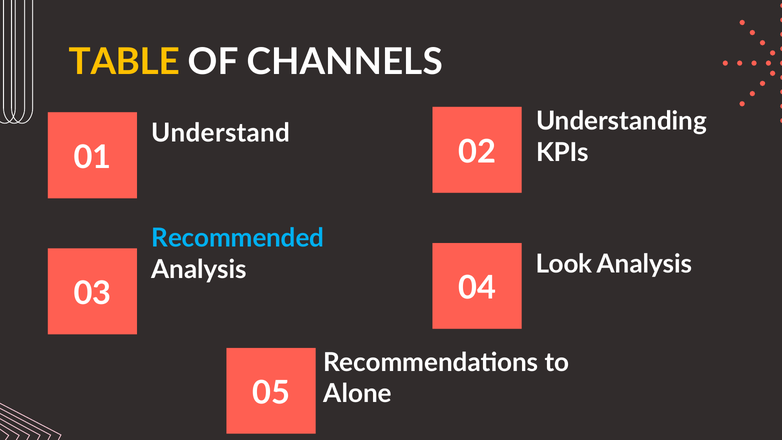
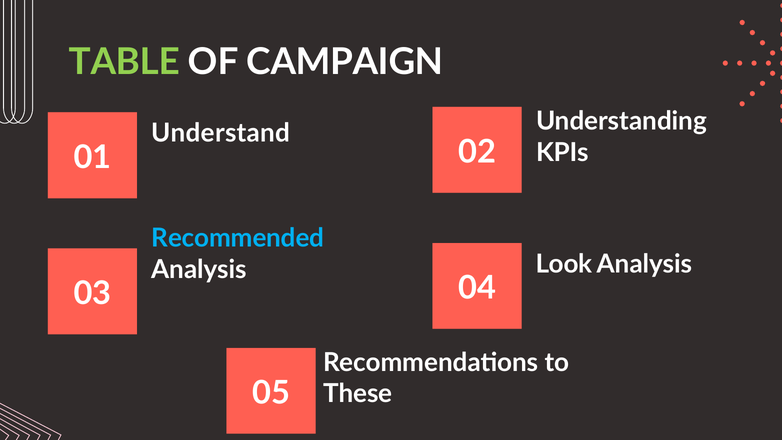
TABLE colour: yellow -> light green (124, 62)
CHANNELS: CHANNELS -> CAMPAIGN (345, 62)
Alone: Alone -> These (358, 394)
